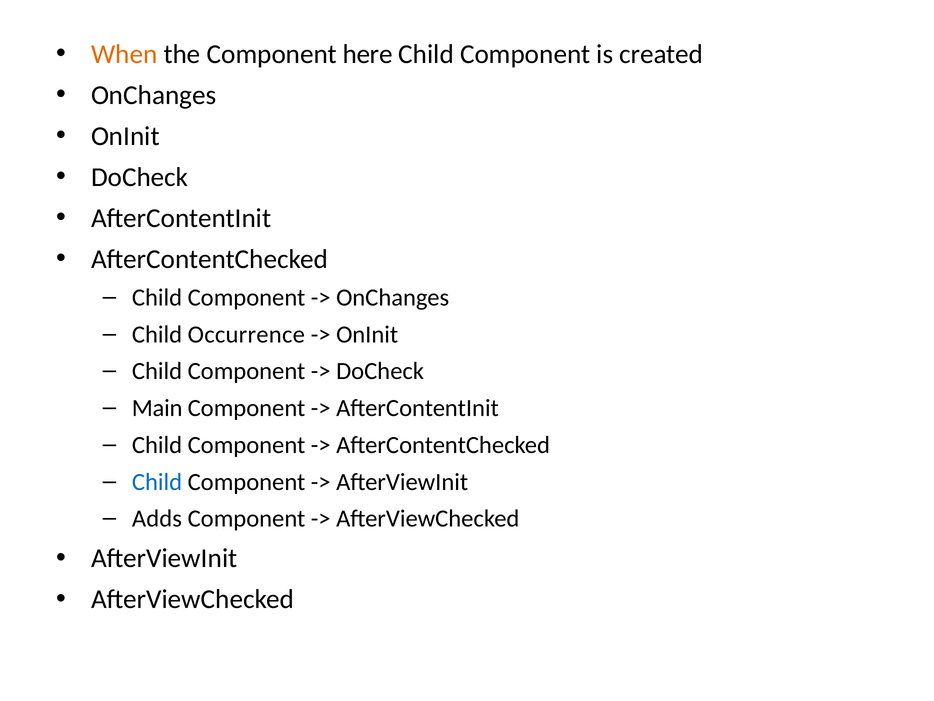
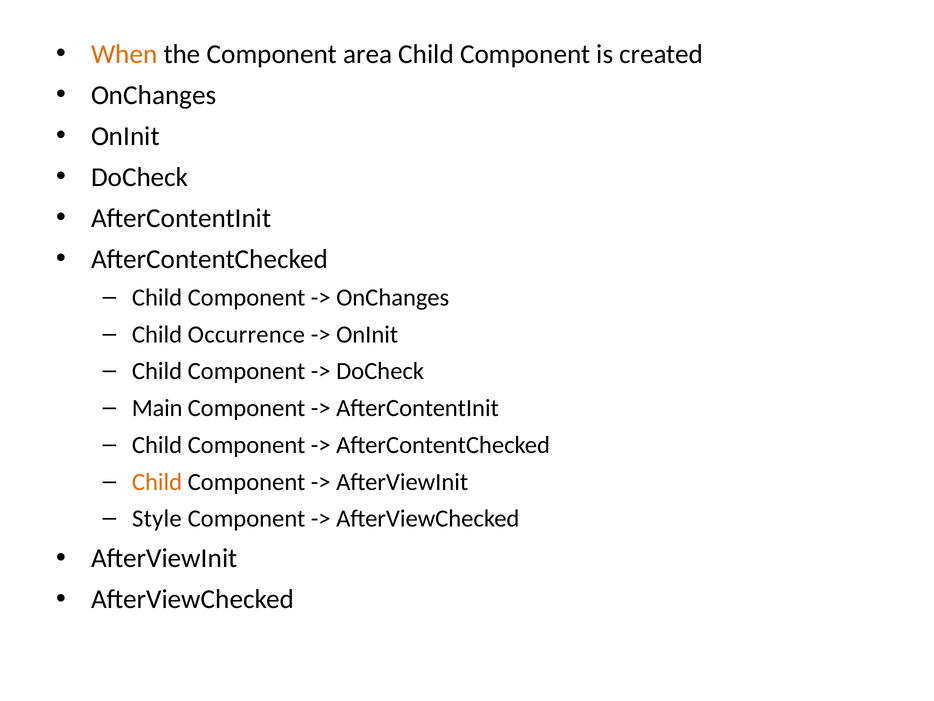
here: here -> area (368, 54)
Child colour: blue -> orange (157, 482)
Adds: Adds -> Style (157, 518)
